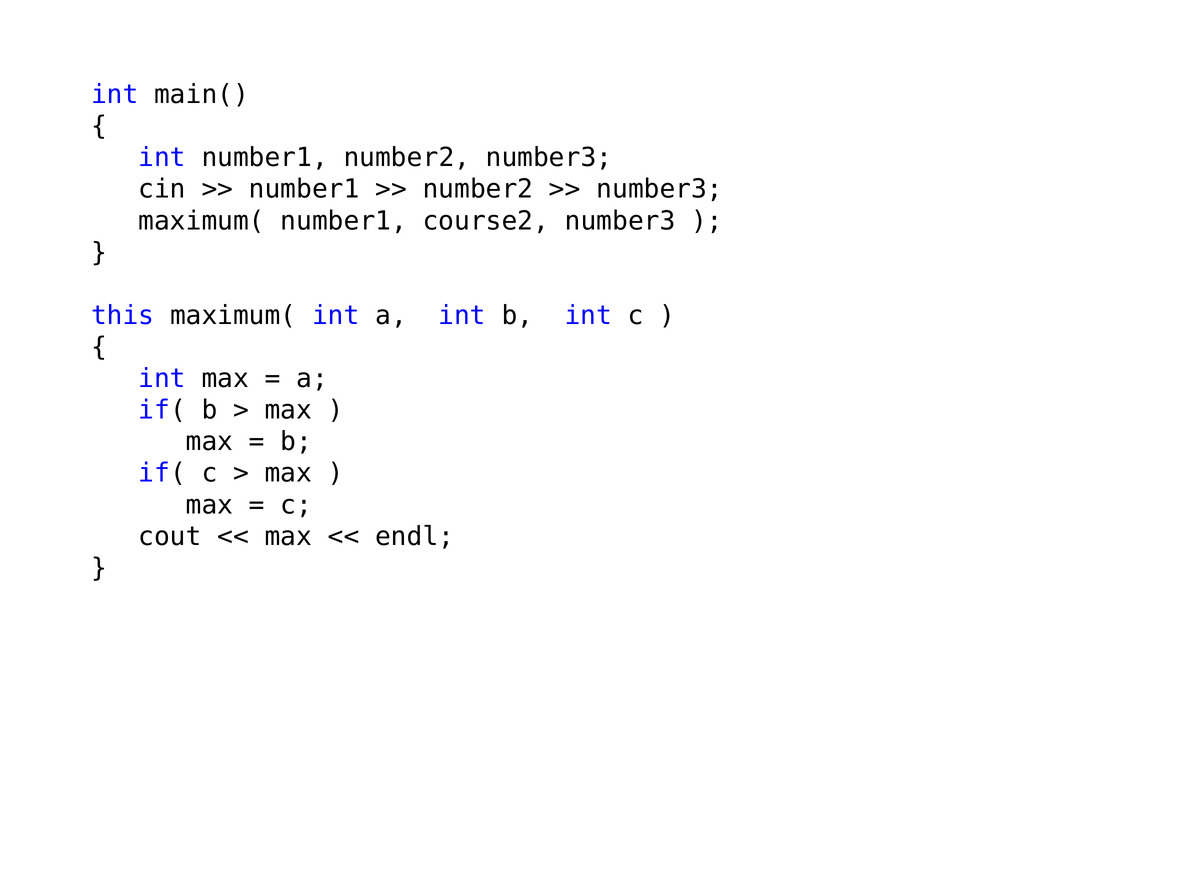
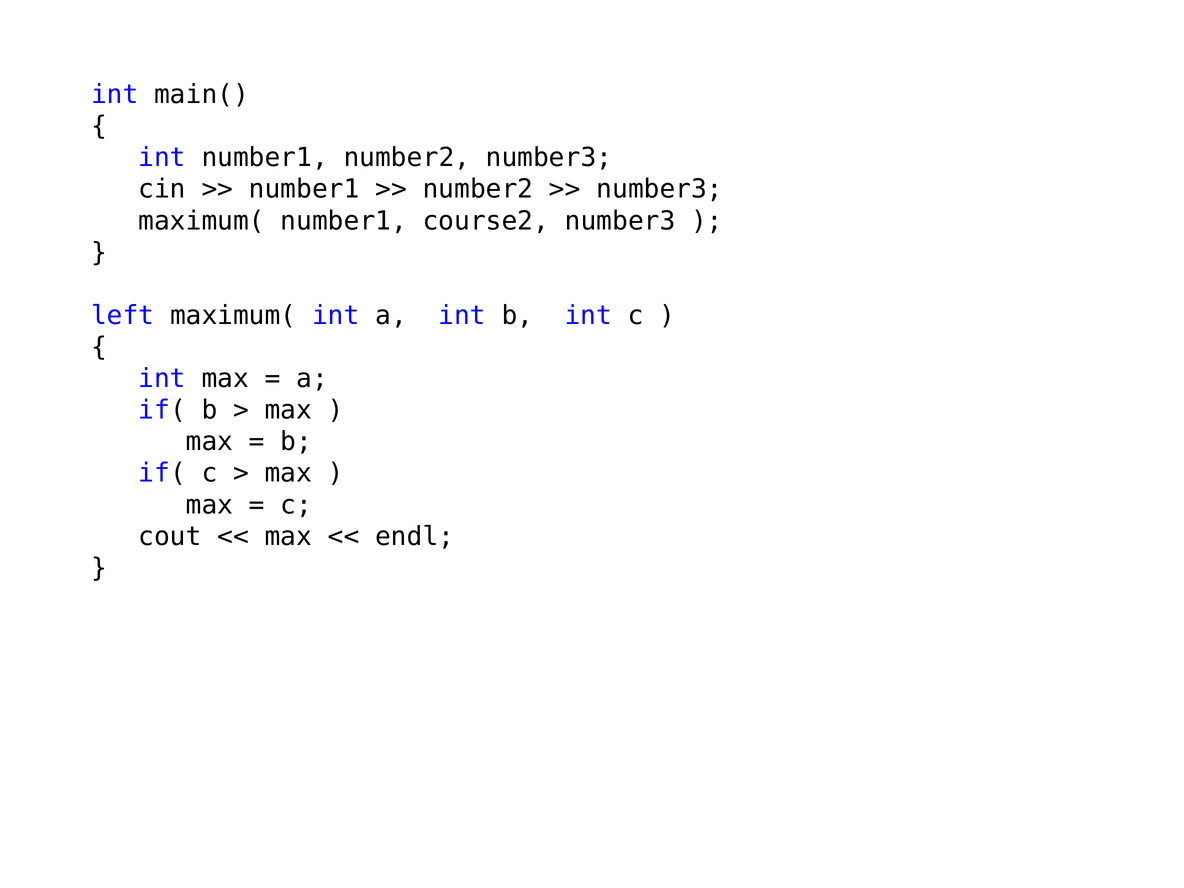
this: this -> left (123, 316)
